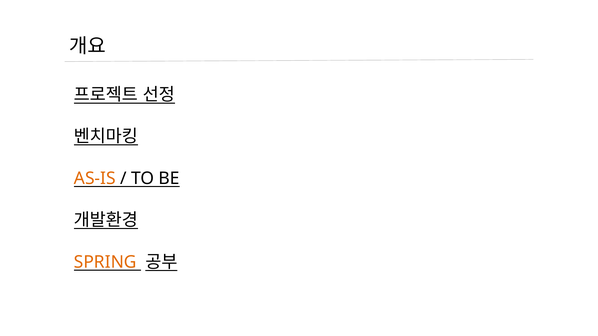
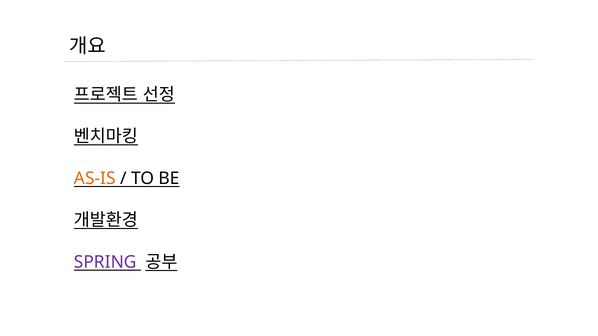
SPRING colour: orange -> purple (105, 262)
